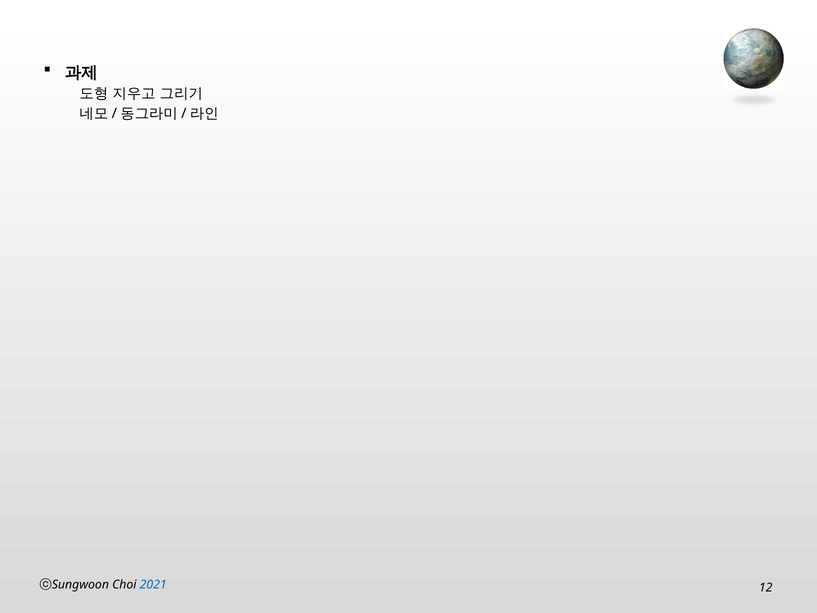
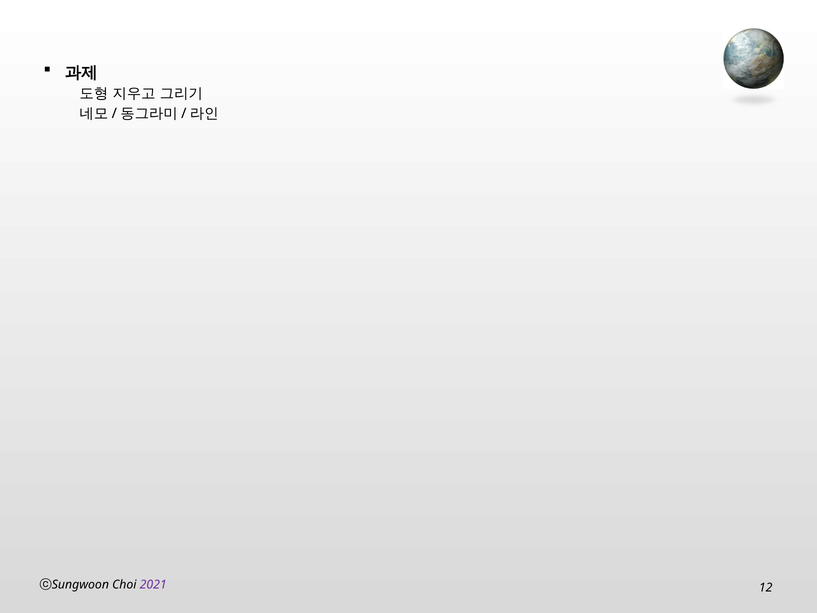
2021 colour: blue -> purple (153, 585)
